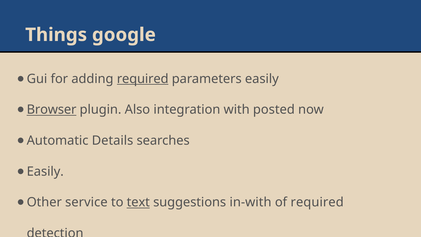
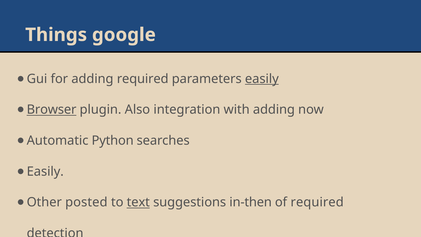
required underline: present -> none (143, 79)
easily underline: none -> present (262, 79)
with posted: posted -> adding (274, 110)
Details: Details -> Python (113, 141)
service: service -> posted (86, 202)
in-with: in-with -> in-then (251, 202)
